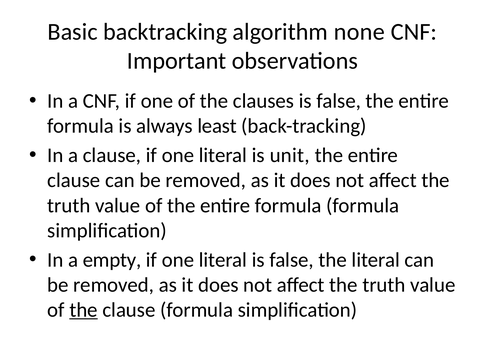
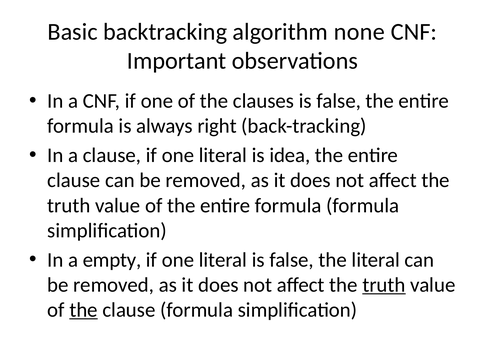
least: least -> right (217, 126)
unit: unit -> idea (290, 156)
truth underline: none -> present (384, 285)
